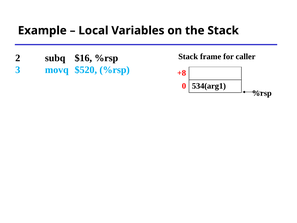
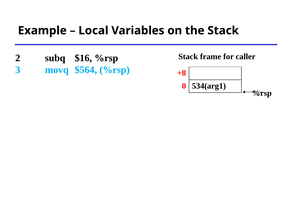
$520: $520 -> $564 (86, 70)
